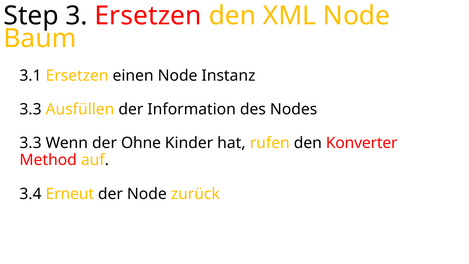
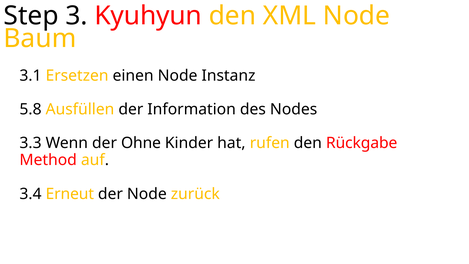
3 Ersetzen: Ersetzen -> Kyuhyun (148, 16)
3.3: 3.3 -> 5.8 (31, 109)
Konverter: Konverter -> Rückgabe (362, 143)
